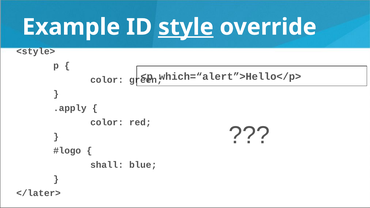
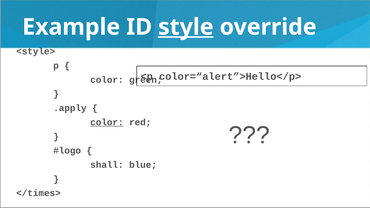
which=“alert”>Hello</p>: which=“alert”>Hello</p> -> color=“alert”>Hello</p> (230, 77)
color underline: none -> present (107, 122)
</later>: </later> -> </times> (38, 193)
